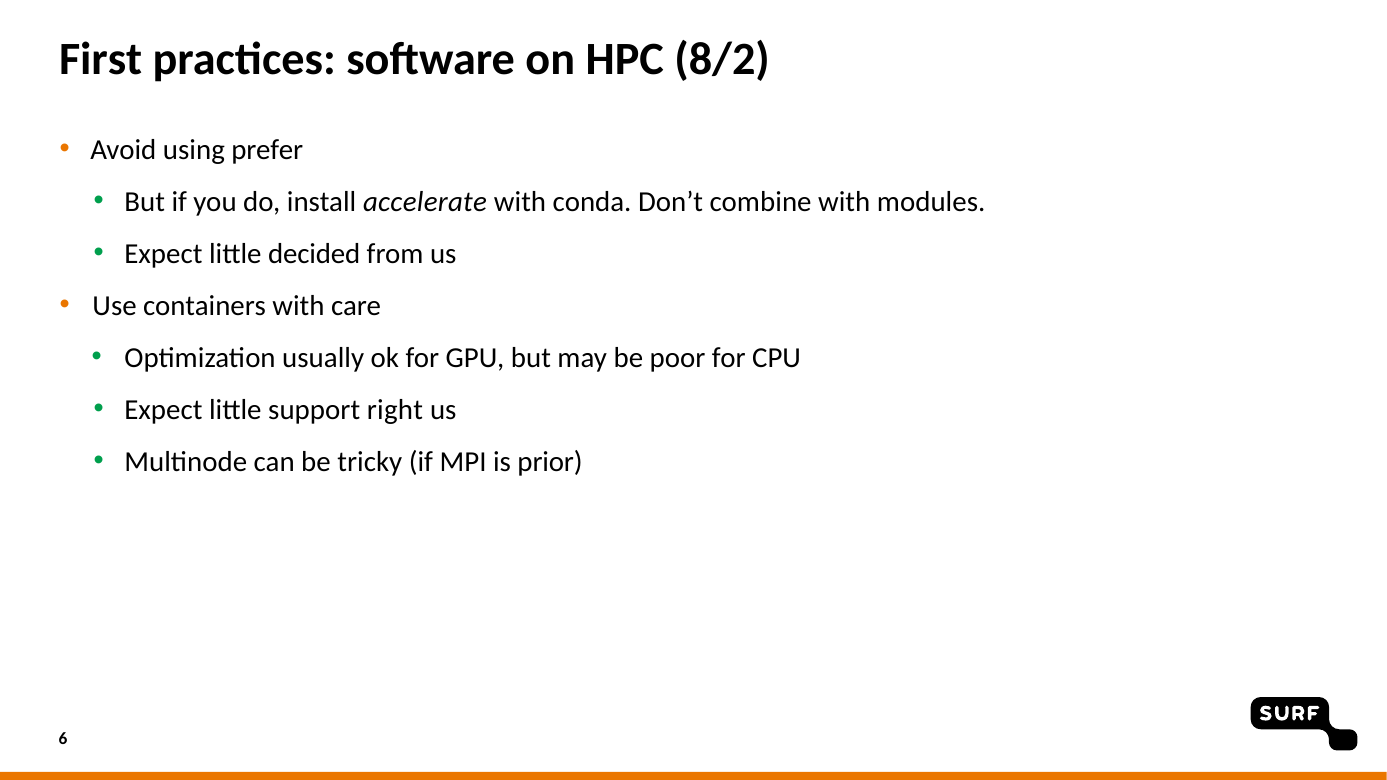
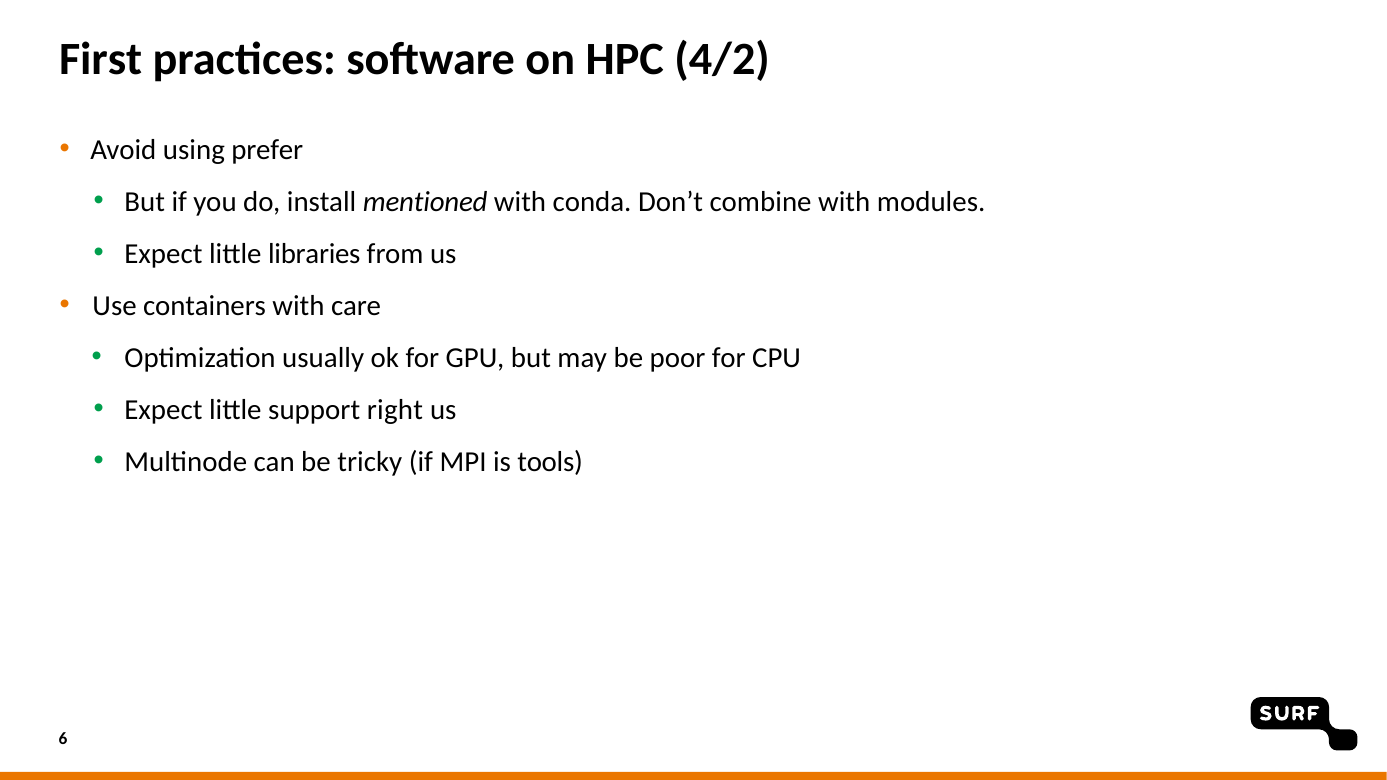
8/2: 8/2 -> 4/2 (722, 59)
accelerate: accelerate -> mentioned (425, 202)
decided: decided -> libraries (314, 254)
prior: prior -> tools (550, 462)
